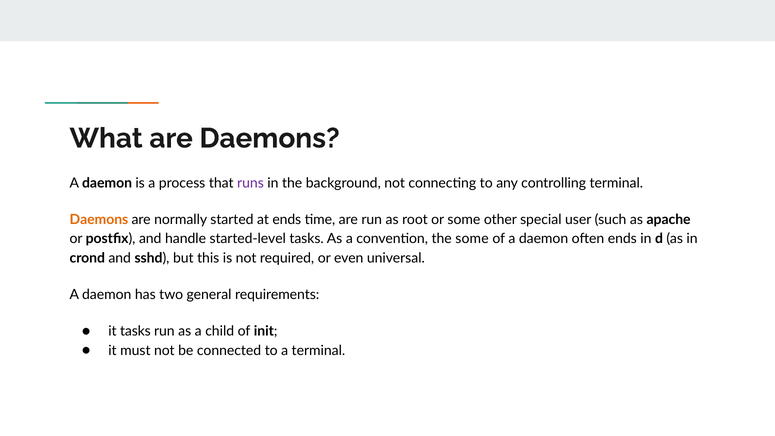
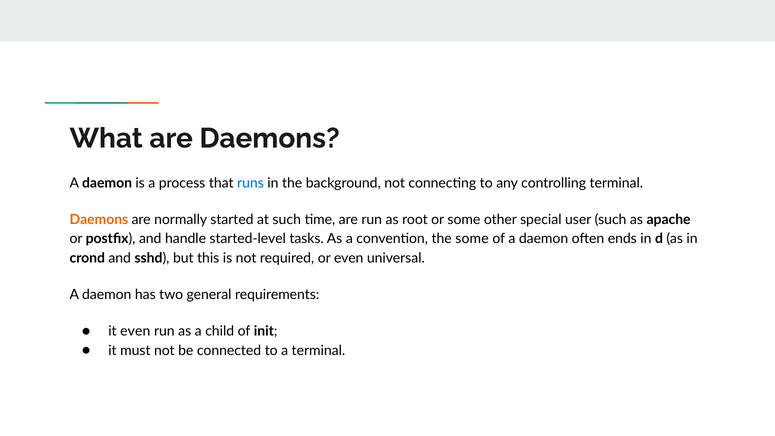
runs colour: purple -> blue (250, 183)
at ends: ends -> such (287, 219)
it tasks: tasks -> even (135, 331)
